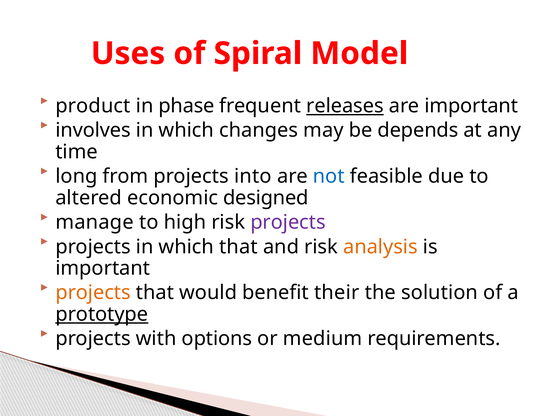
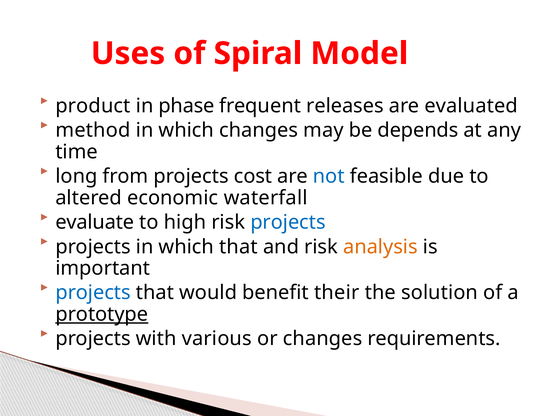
releases underline: present -> none (345, 106)
are important: important -> evaluated (471, 106)
involves: involves -> method (93, 130)
into: into -> cost (253, 176)
designed: designed -> waterfall (266, 198)
manage: manage -> evaluate (95, 222)
projects colour: purple -> blue (288, 222)
projects colour: orange -> blue (93, 293)
options: options -> various (217, 339)
or medium: medium -> changes (323, 339)
